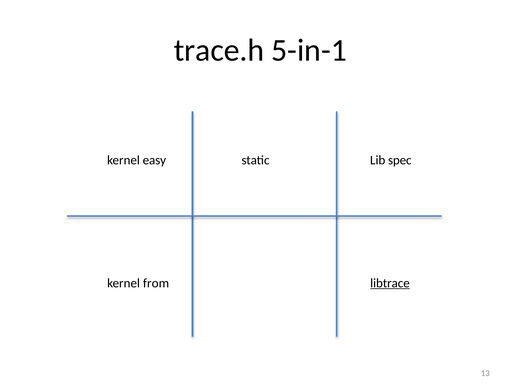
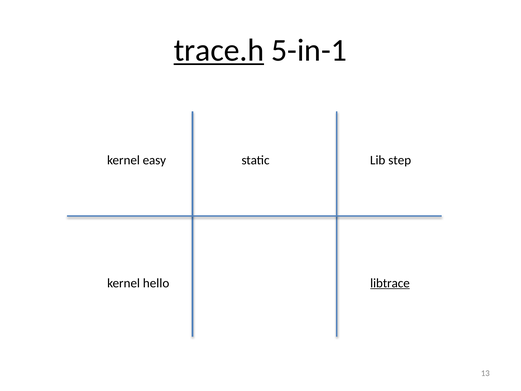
trace.h underline: none -> present (219, 50)
spec: spec -> step (400, 160)
from: from -> hello (156, 283)
